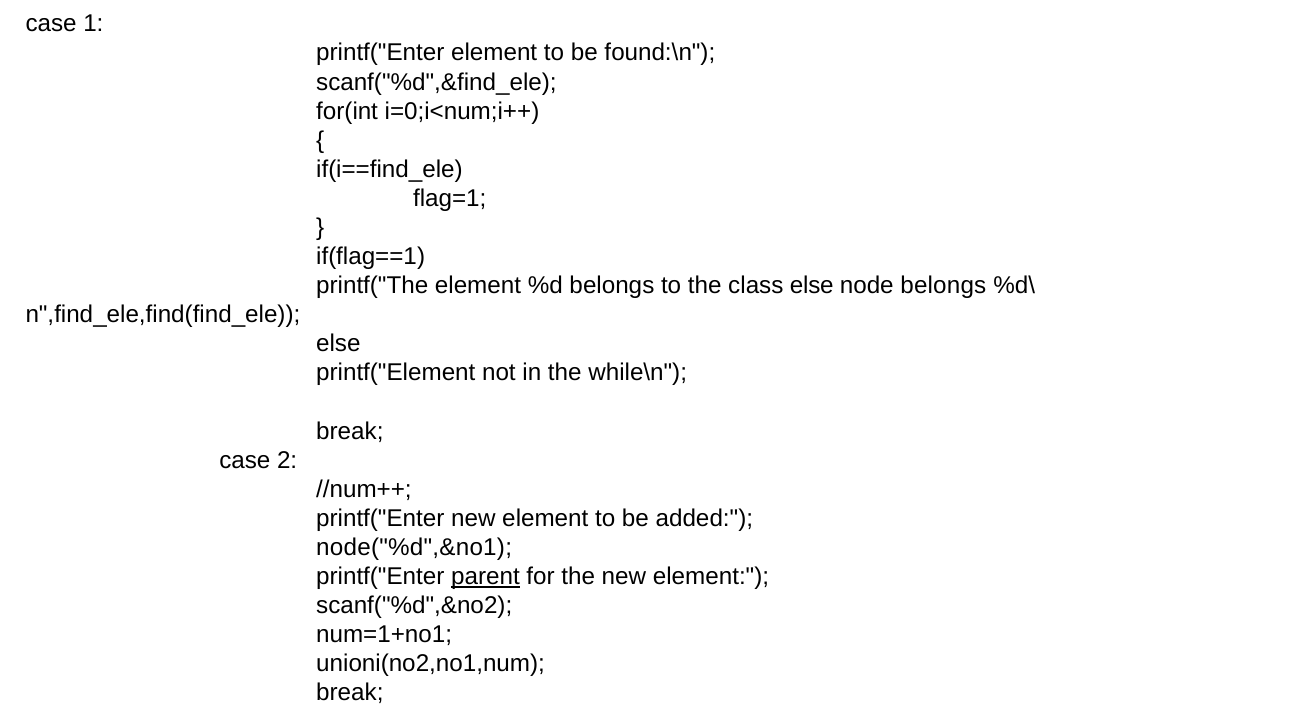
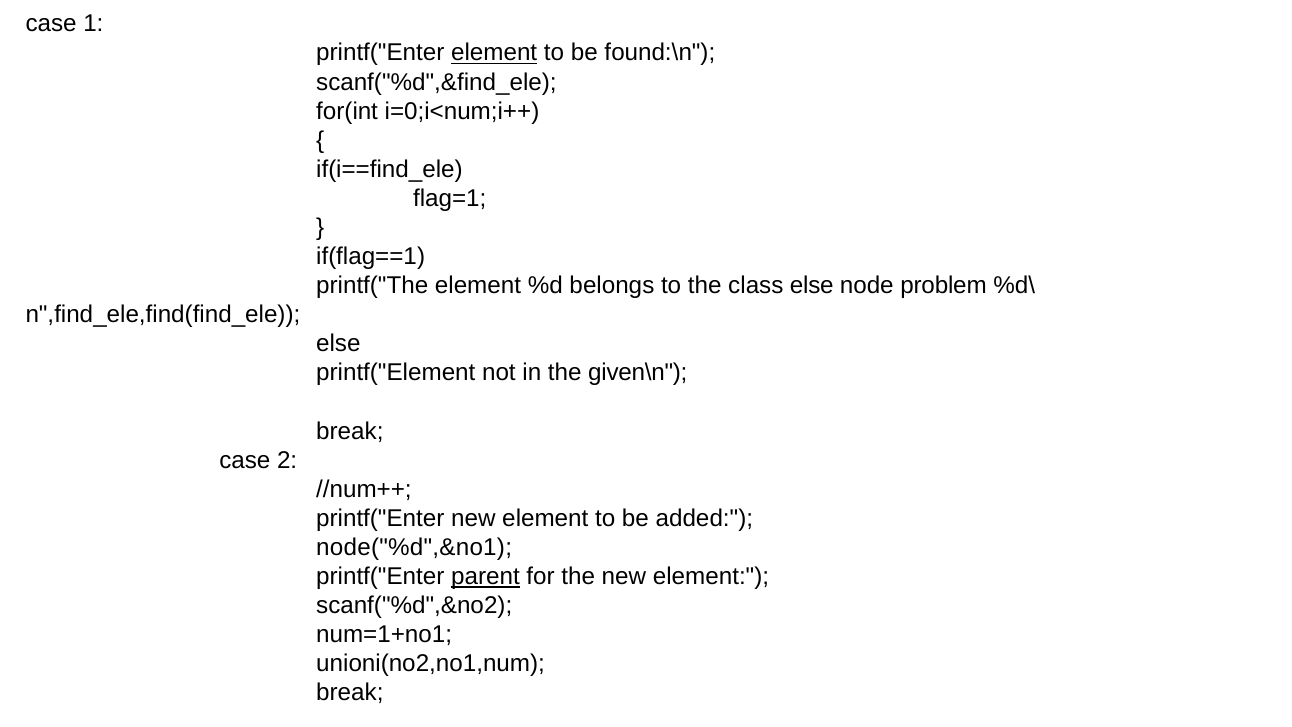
element underline: none -> present (494, 53)
node belongs: belongs -> problem (944, 286)
while\n: while\n -> given\n (638, 373)
